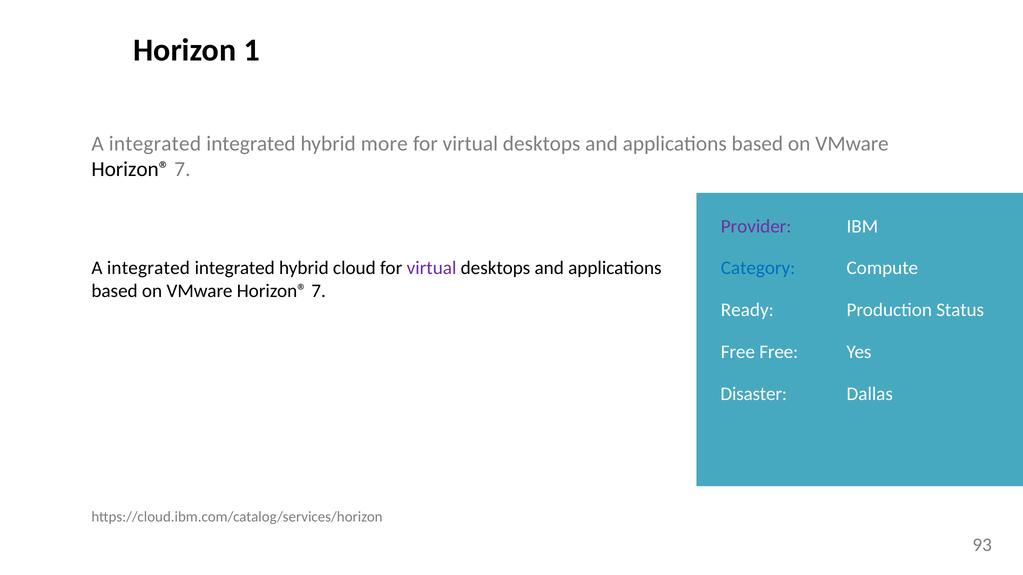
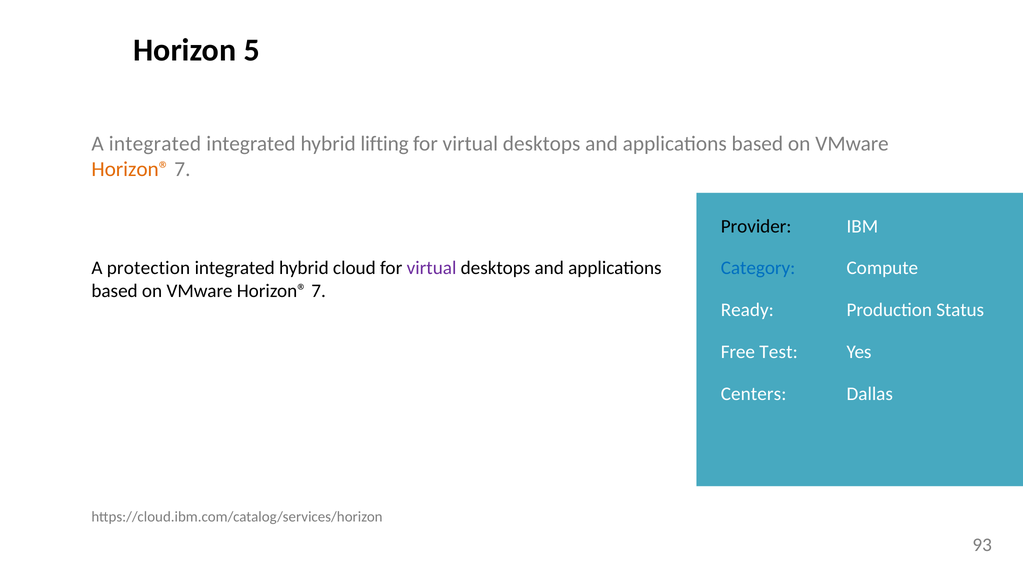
1: 1 -> 5 (252, 50)
more: more -> lifting (385, 144)
Horizon® colour: black -> orange (130, 169)
Provider colour: purple -> black (756, 226)
integrated: integrated -> protection (148, 268)
Free Free: Free -> Test (779, 352)
Disaster: Disaster -> Centers (754, 394)
